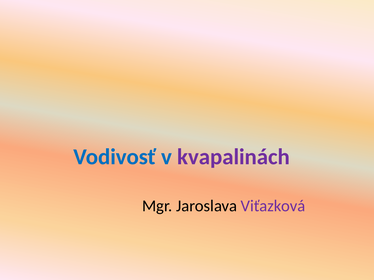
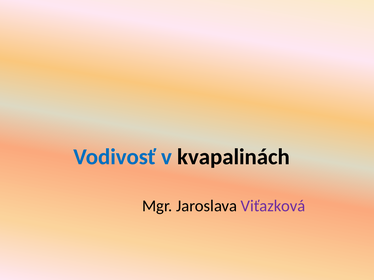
kvapalinách colour: purple -> black (234, 157)
